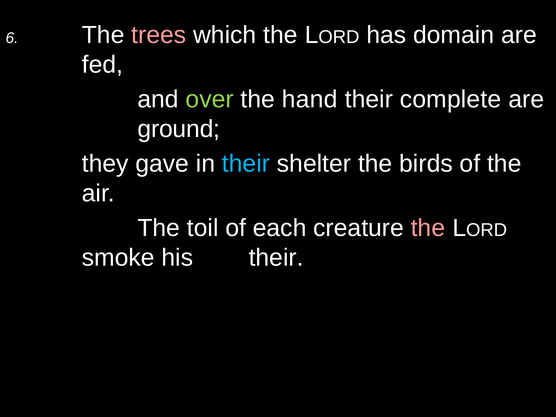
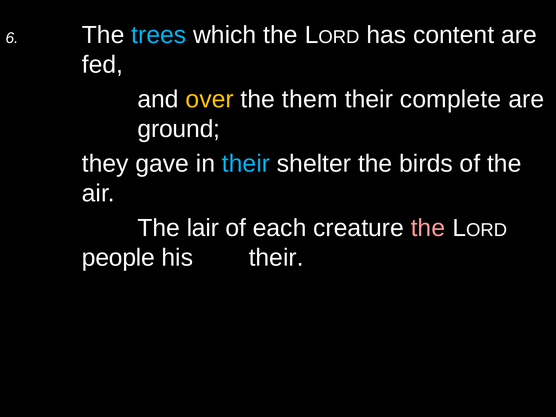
trees colour: pink -> light blue (159, 35)
domain: domain -> content (454, 35)
over colour: light green -> yellow (210, 99)
hand: hand -> them (310, 99)
toil: toil -> lair (203, 228)
smoke: smoke -> people (118, 258)
